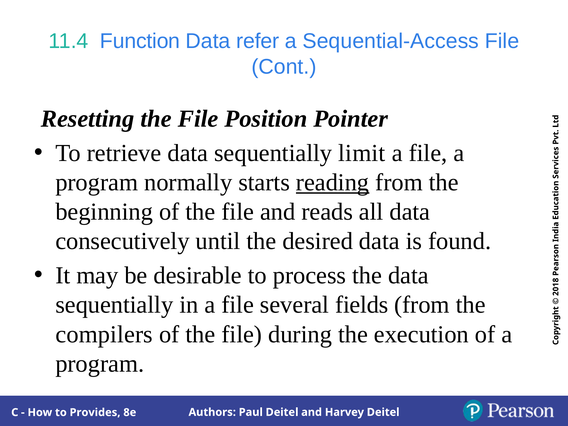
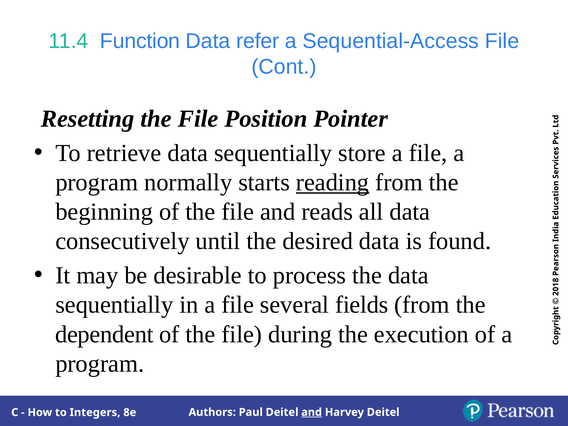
limit: limit -> store (362, 153)
compilers: compilers -> dependent (104, 334)
and underline: none -> present (312, 412)
Provides: Provides -> Integers (95, 412)
